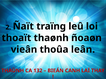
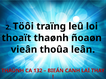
Ñaït: Ñaït -> Töôi (23, 26)
